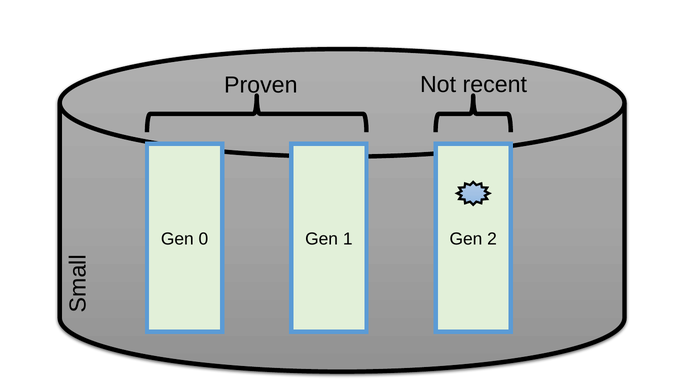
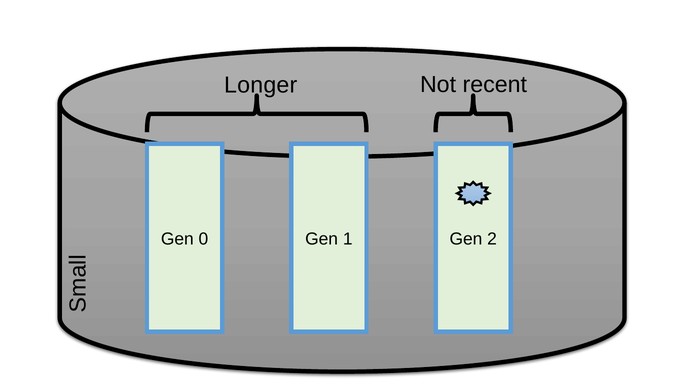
Proven: Proven -> Longer (261, 85)
